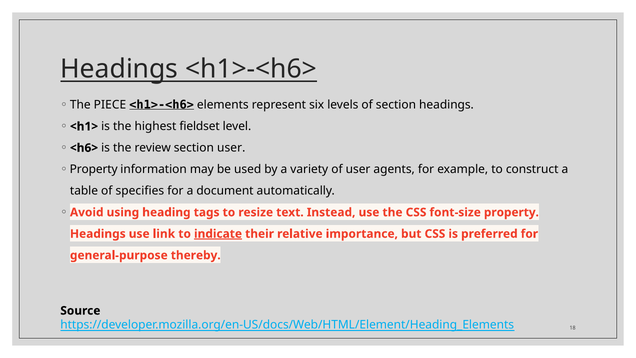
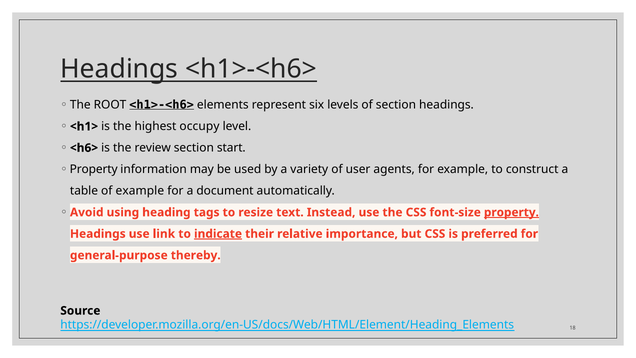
PIECE: PIECE -> ROOT (110, 105)
fieldset: fieldset -> occupy (199, 126)
section user: user -> start (231, 148)
of specifies: specifies -> example (140, 191)
property underline: none -> present (511, 212)
